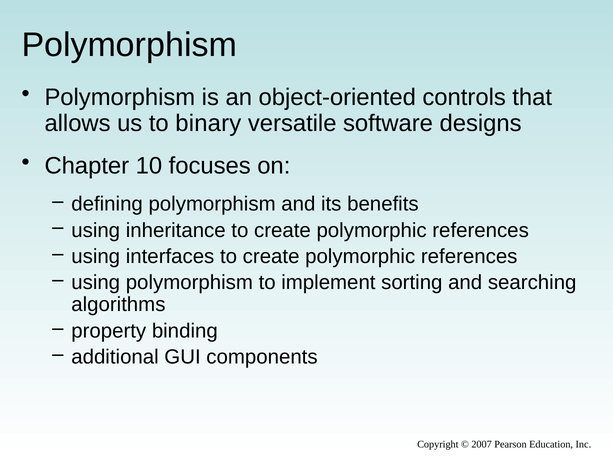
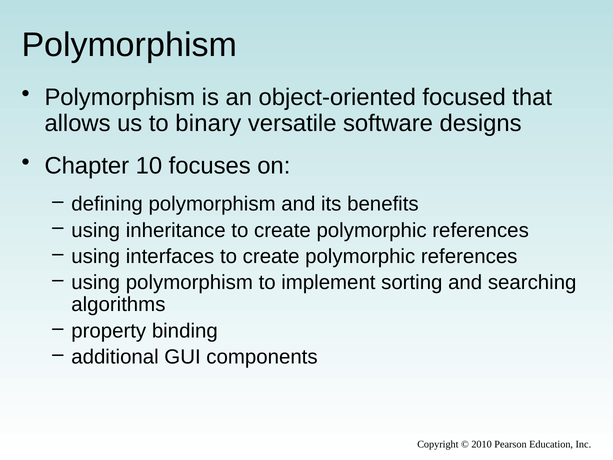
controls: controls -> focused (464, 98)
2007: 2007 -> 2010 (482, 444)
